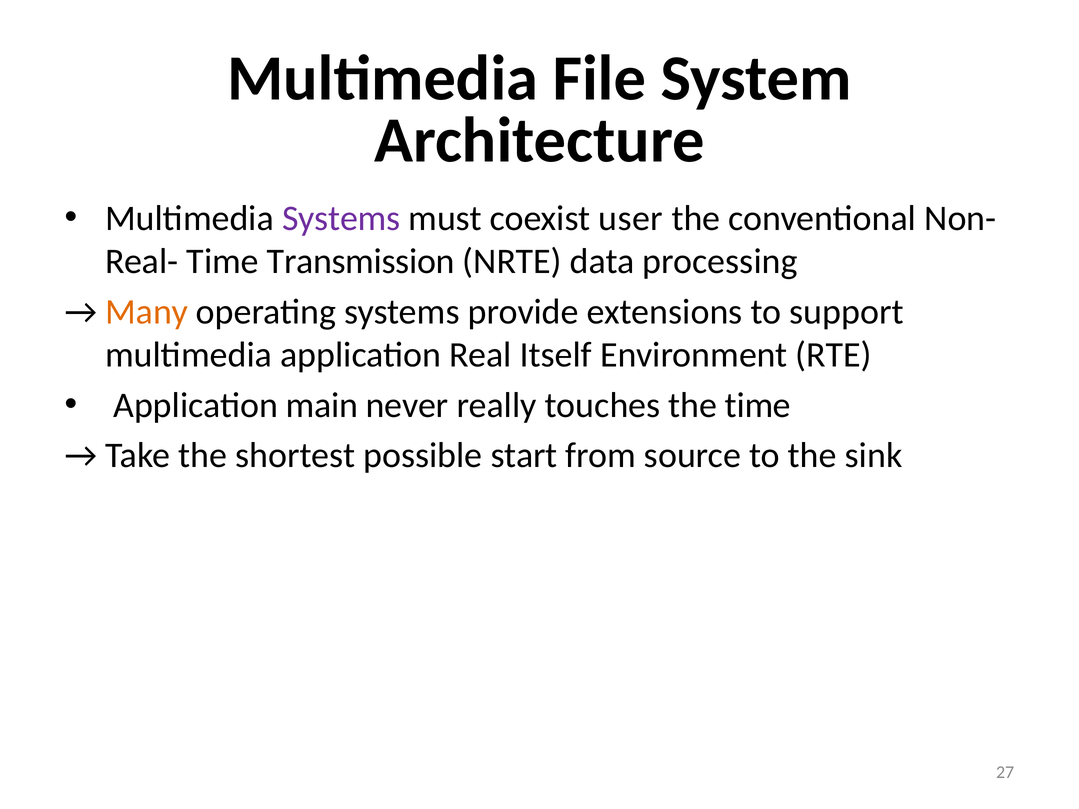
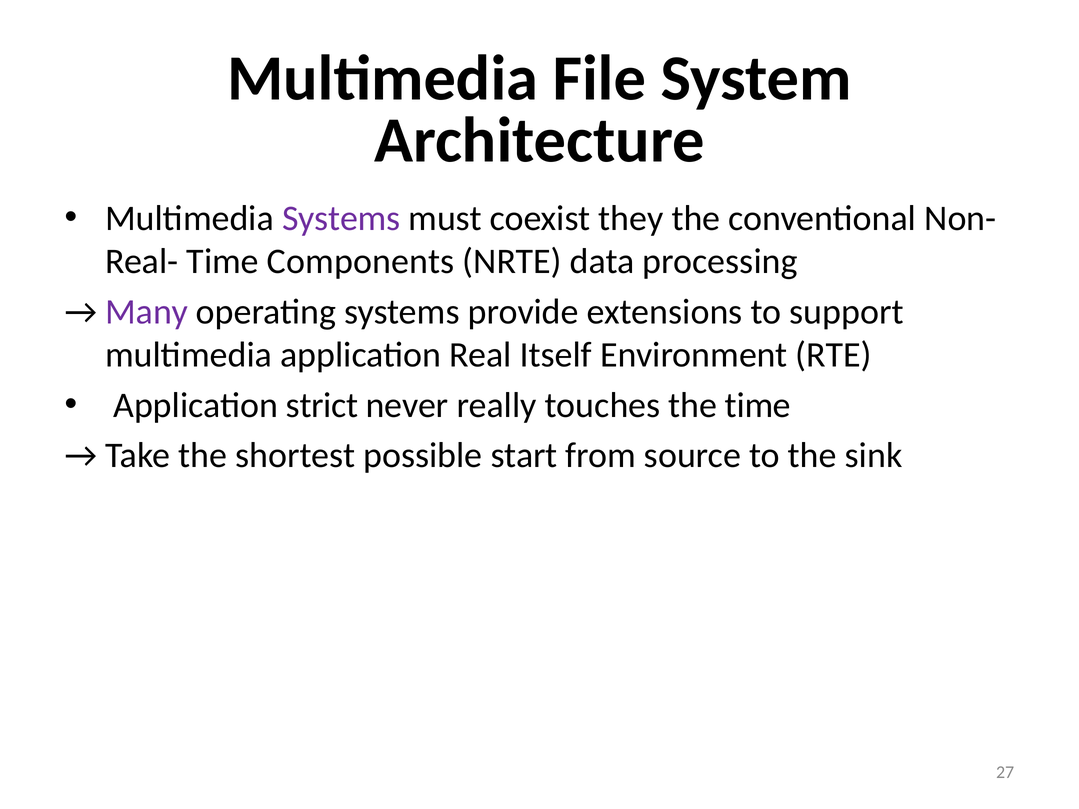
user: user -> they (631, 218)
Transmission: Transmission -> Components (361, 261)
Many colour: orange -> purple (147, 312)
main: main -> strict (322, 405)
